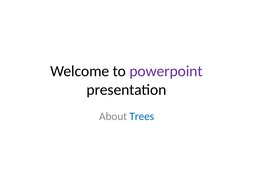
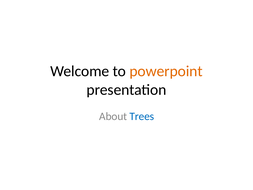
powerpoint colour: purple -> orange (166, 71)
